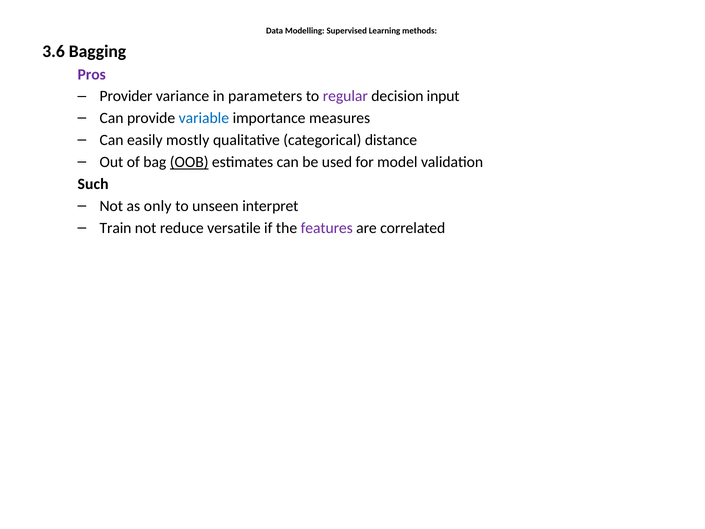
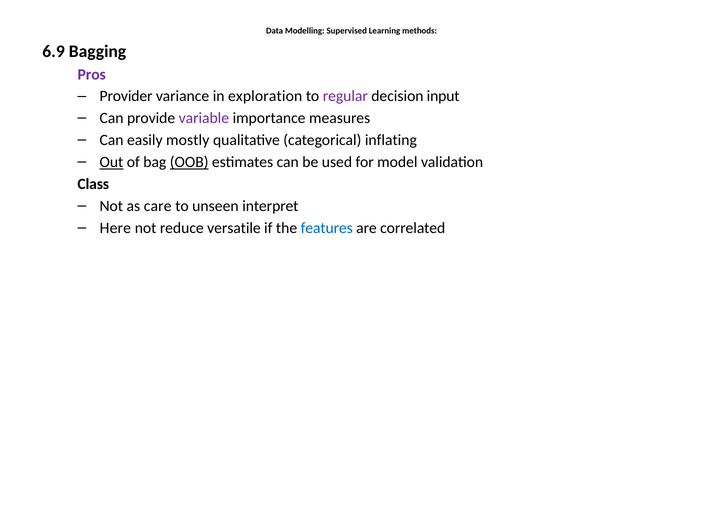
3.6: 3.6 -> 6.9 (54, 51)
parameters: parameters -> exploration (265, 96)
variable colour: blue -> purple (204, 118)
distance: distance -> inflating (391, 140)
Out underline: none -> present (111, 162)
Such: Such -> Class (93, 184)
only: only -> care (158, 206)
Train: Train -> Here (115, 228)
features colour: purple -> blue (327, 228)
